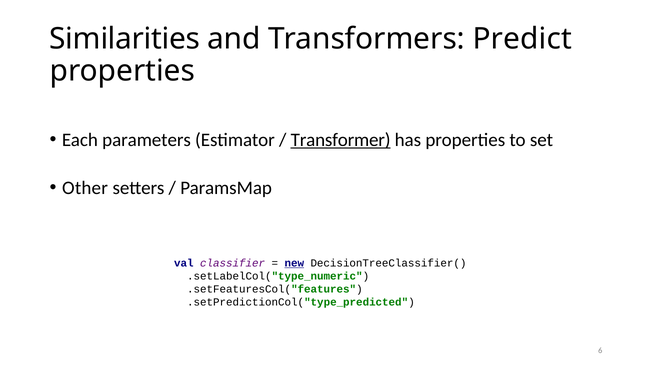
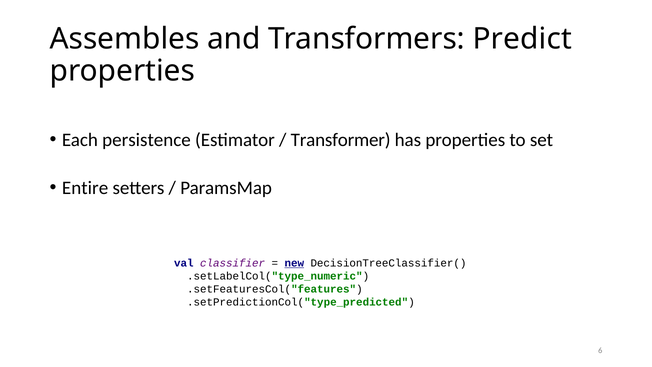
Similarities: Similarities -> Assembles (125, 39)
parameters: parameters -> persistence (147, 140)
Transformer underline: present -> none (341, 140)
Other: Other -> Entire (85, 188)
